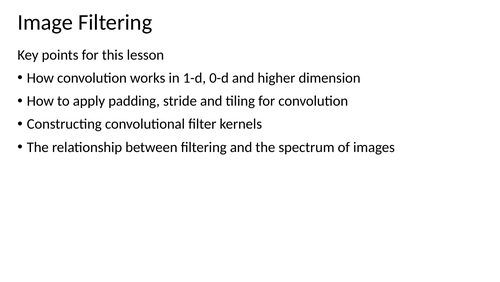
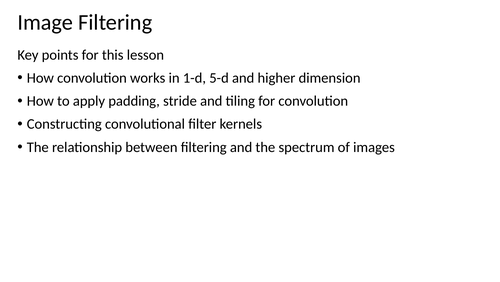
0-d: 0-d -> 5-d (219, 78)
